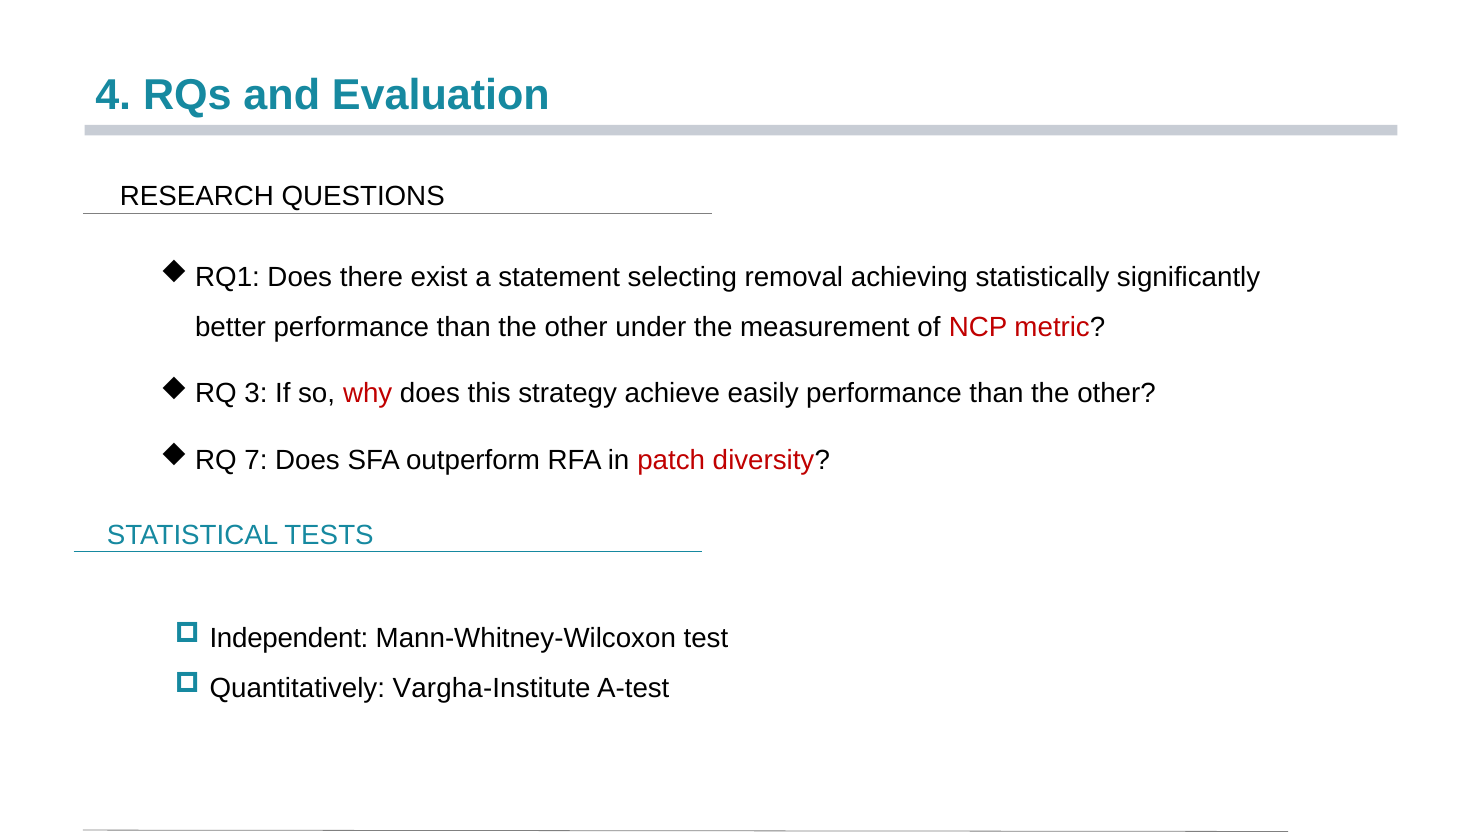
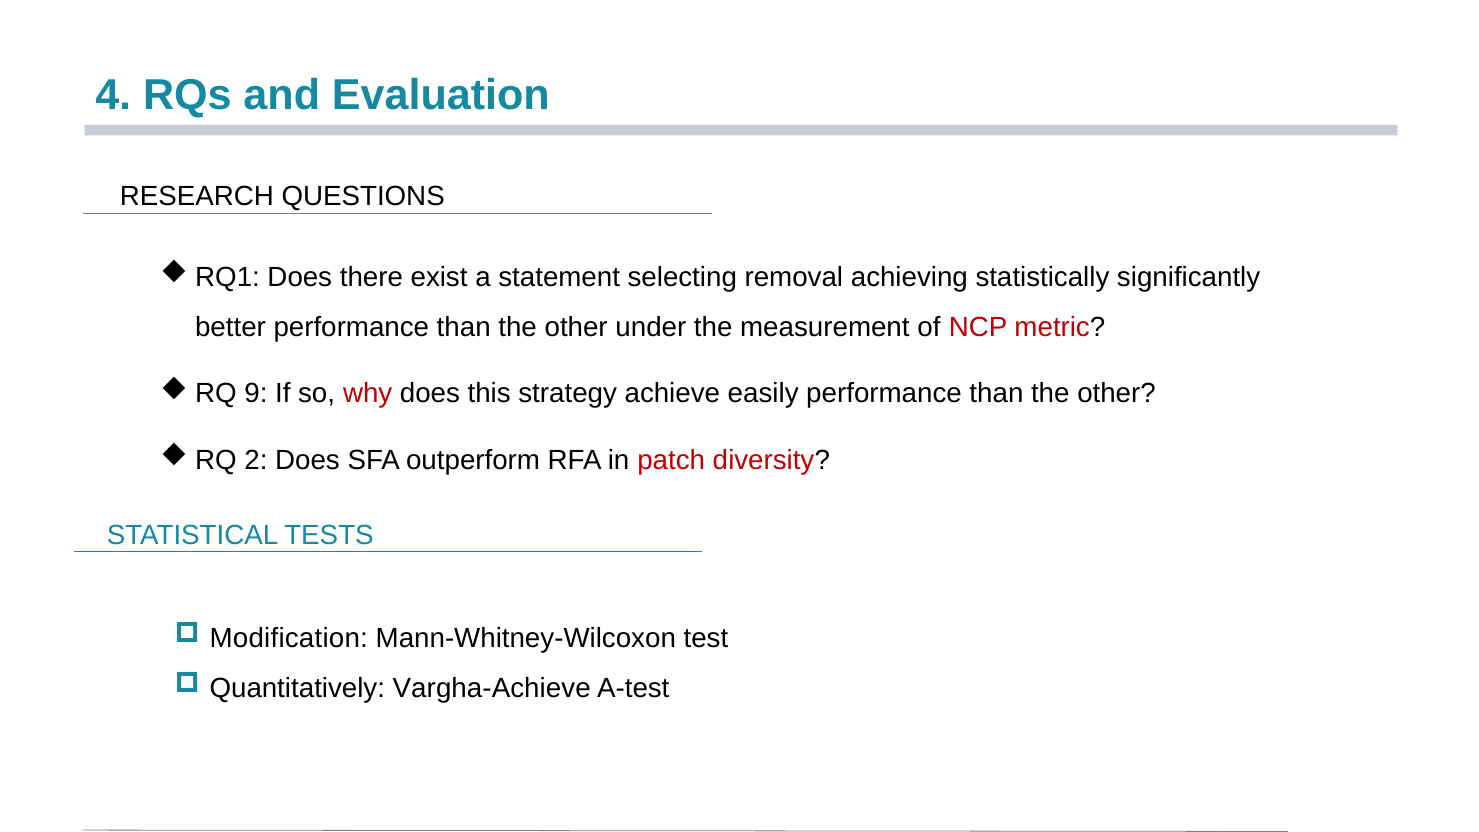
3: 3 -> 9 (256, 394)
7: 7 -> 2 (256, 460)
Independent: Independent -> Modification (289, 638)
Vargha-Institute: Vargha-Institute -> Vargha-Achieve (492, 688)
